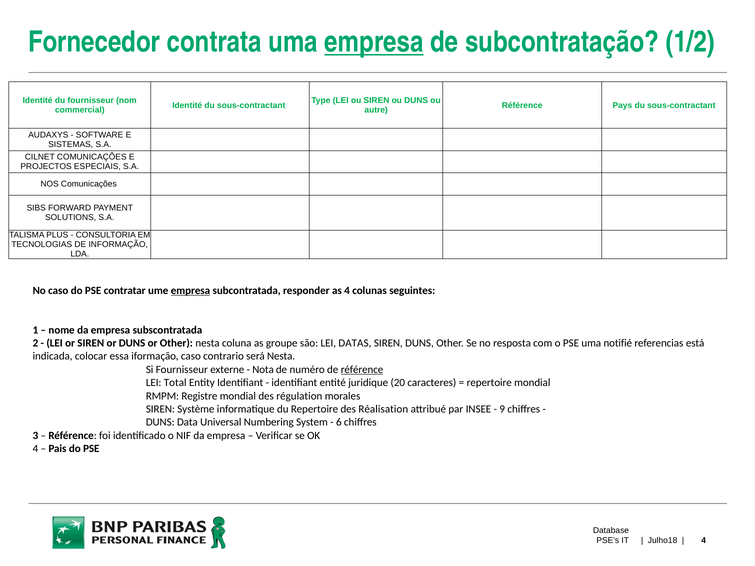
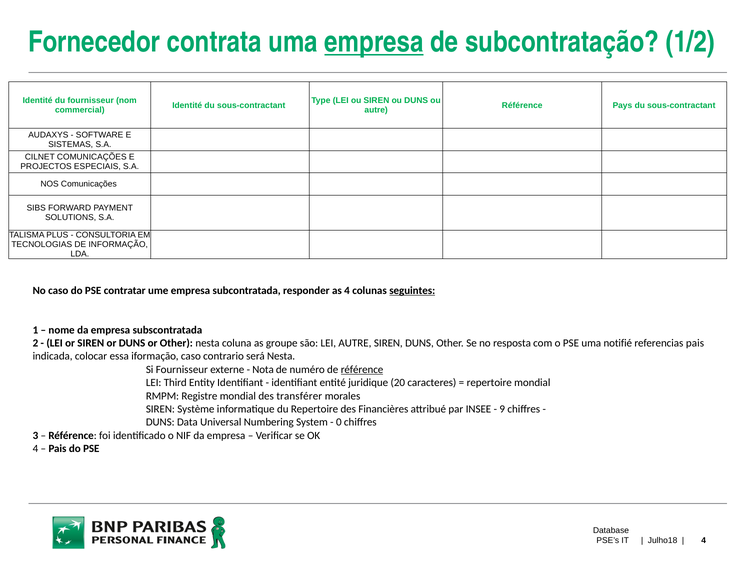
empresa underline: present -> none (190, 291)
seguintes underline: none -> present (412, 291)
LEI DATAS: DATAS -> AUTRE (355, 343)
referencias está: está -> pais (695, 343)
Total: Total -> Third (175, 383)
régulation: régulation -> transférer (299, 396)
Réalisation: Réalisation -> Financières (383, 409)
6: 6 -> 0 (339, 423)
